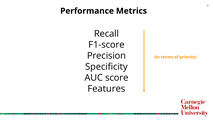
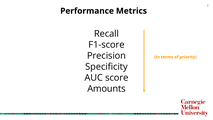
Features: Features -> Amounts (107, 89)
